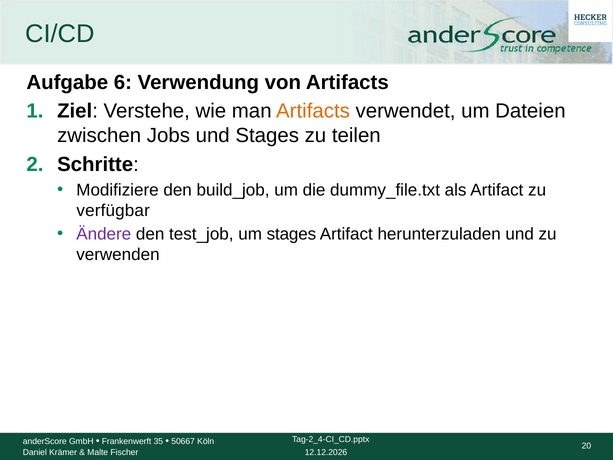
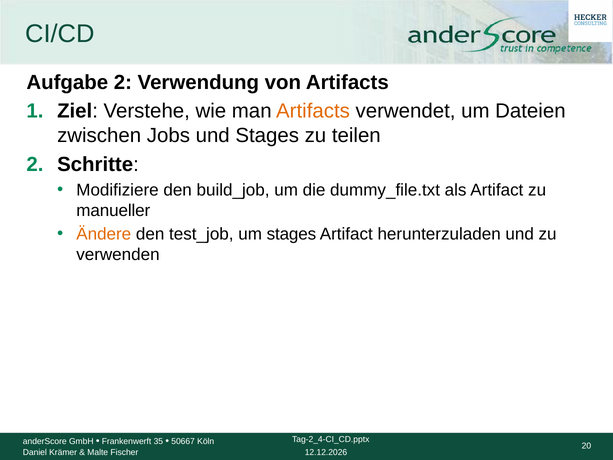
Aufgabe 6: 6 -> 2 (123, 83)
verfügbar: verfügbar -> manueller (113, 210)
Ändere colour: purple -> orange (104, 234)
